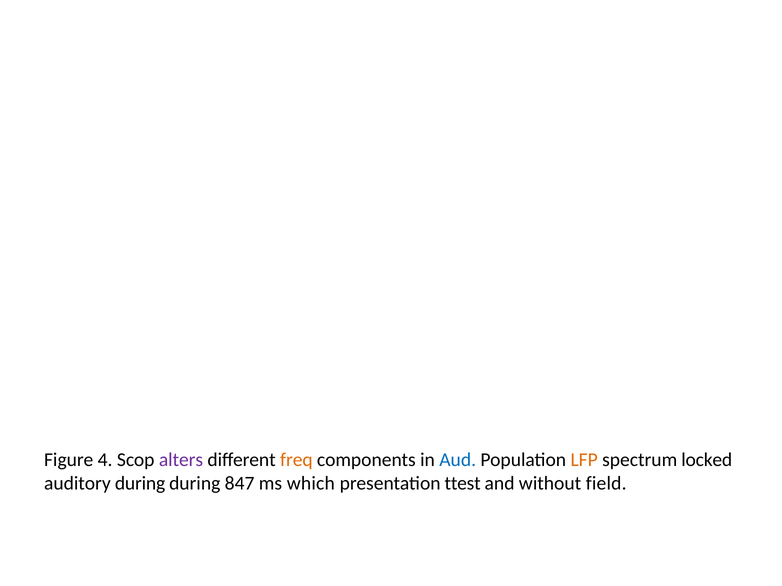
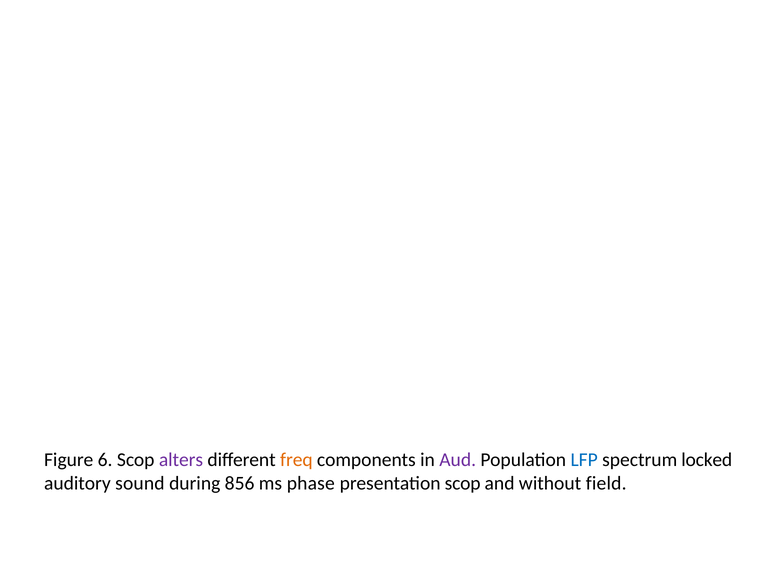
4: 4 -> 6 (105, 460)
Aud colour: blue -> purple (458, 460)
LFP colour: orange -> blue (584, 460)
auditory during: during -> sound (140, 483)
847: 847 -> 856 (240, 483)
which: which -> phase (311, 483)
presentation ttest: ttest -> scop (463, 483)
